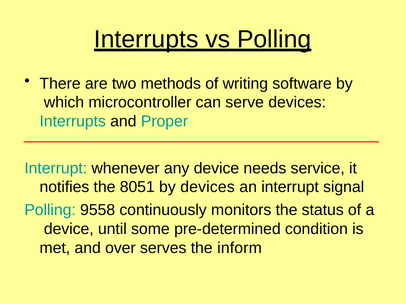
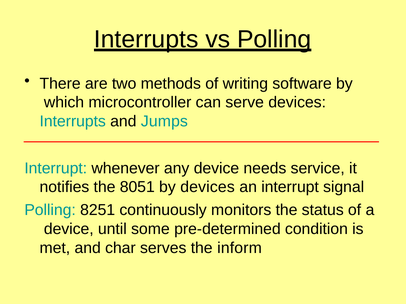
Proper: Proper -> Jumps (164, 122)
9558: 9558 -> 8251 (98, 210)
over: over -> char (120, 248)
